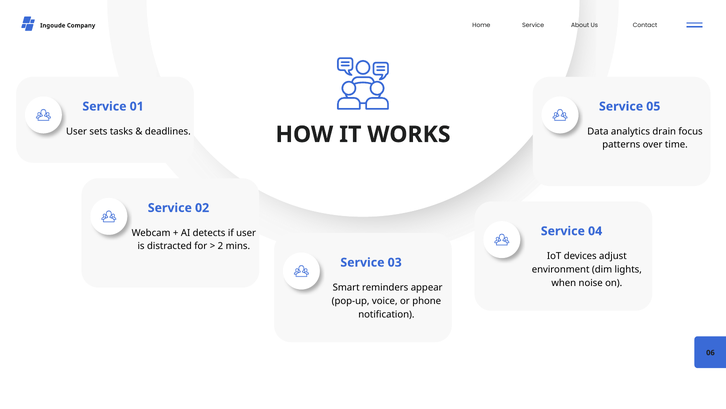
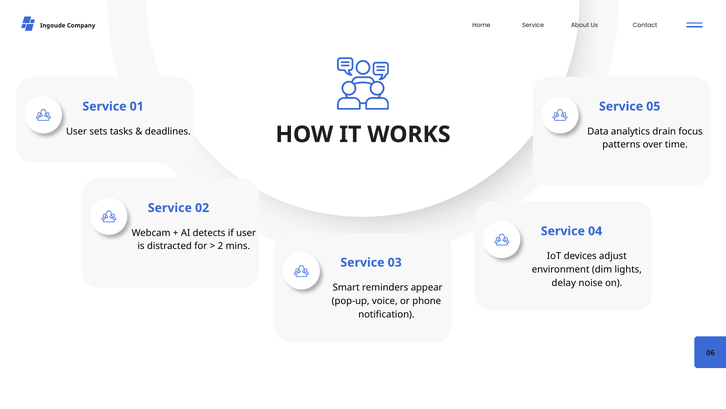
when: when -> delay (564, 283)
